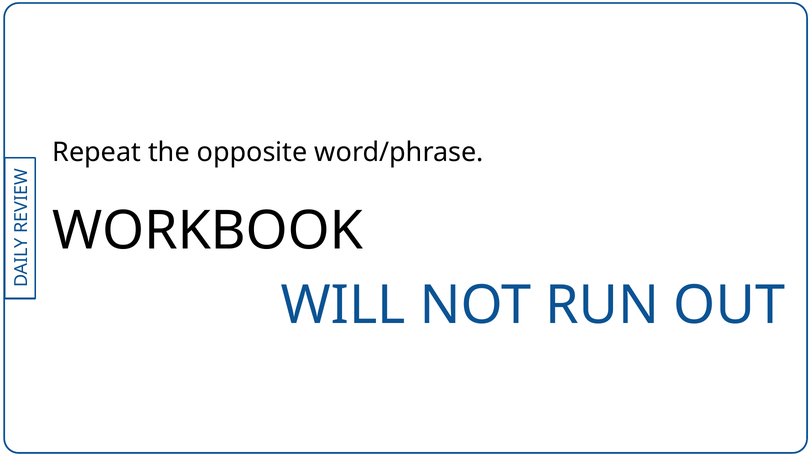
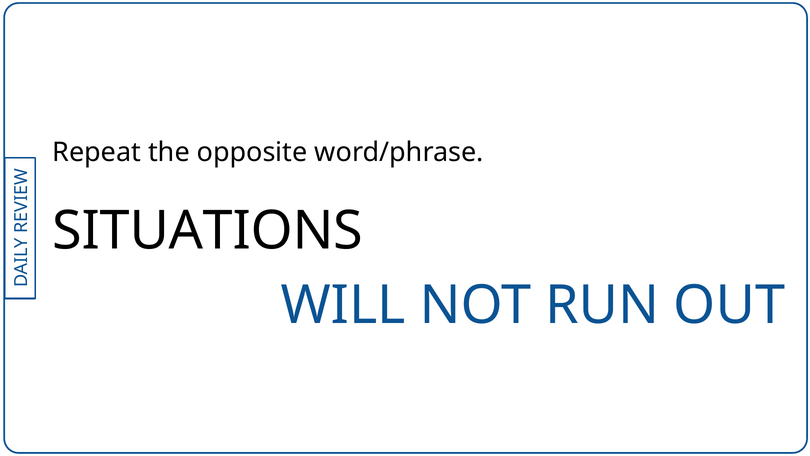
WORKBOOK: WORKBOOK -> SITUATIONS (208, 231)
